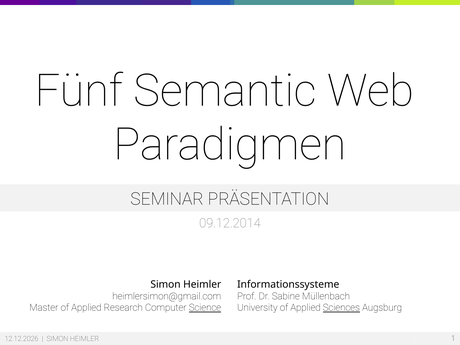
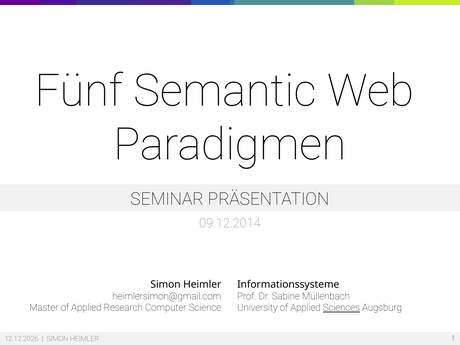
Science underline: present -> none (205, 308)
